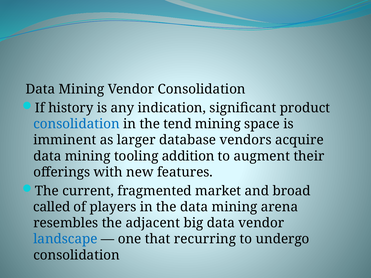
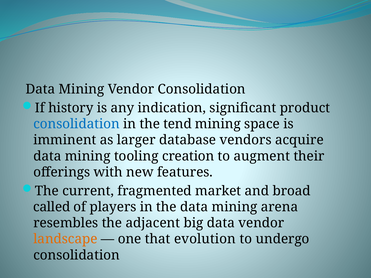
addition: addition -> creation (188, 156)
landscape colour: blue -> orange (65, 239)
recurring: recurring -> evolution (205, 239)
